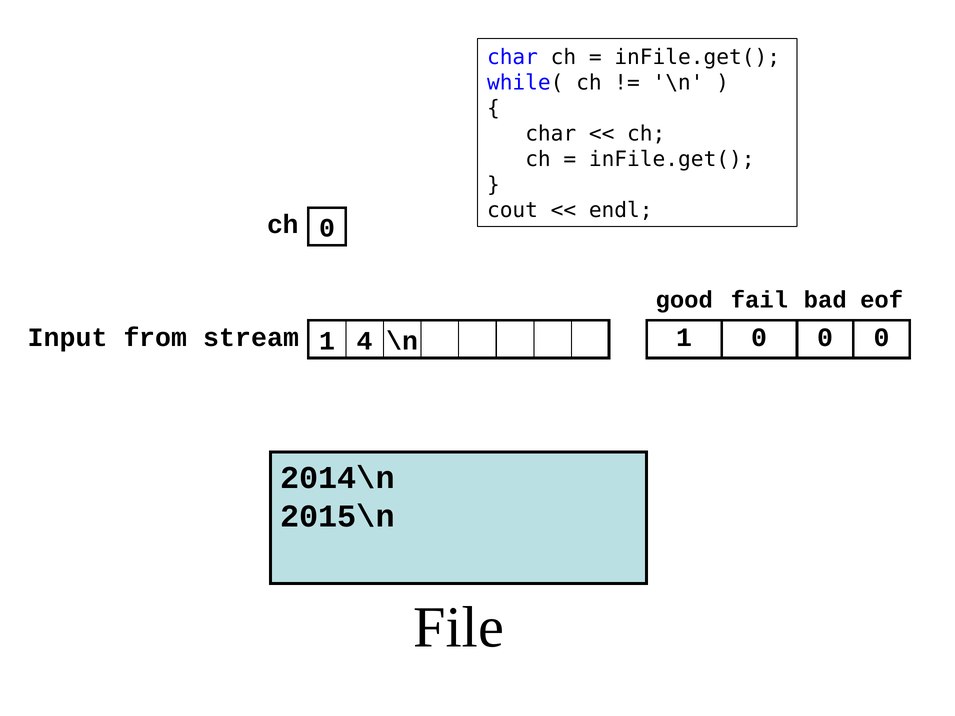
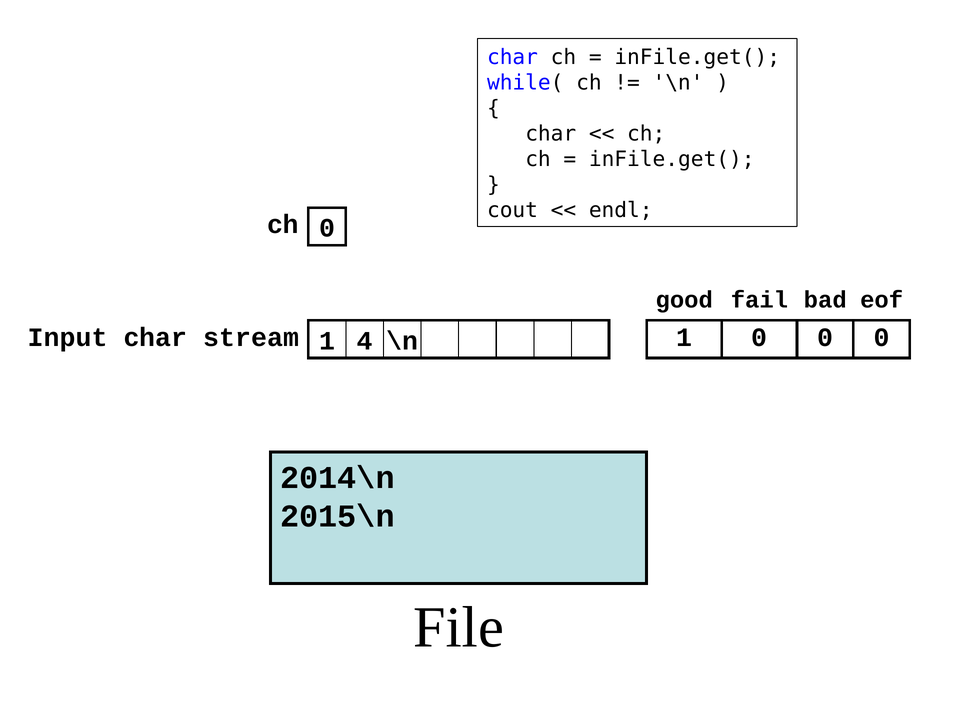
Input from: from -> char (155, 338)
